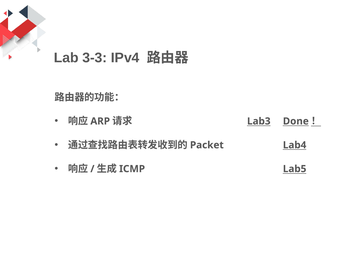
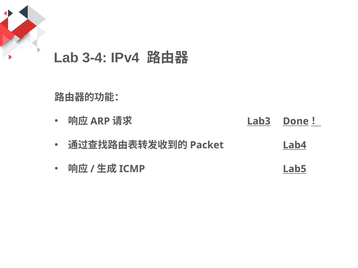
3-3: 3-3 -> 3-4 (95, 58)
